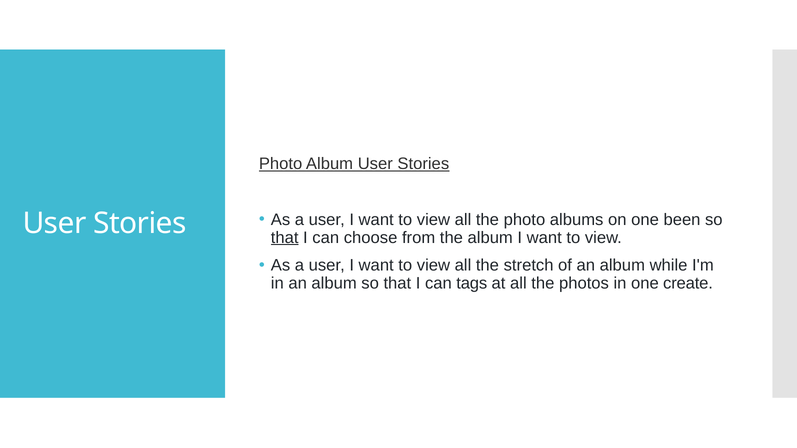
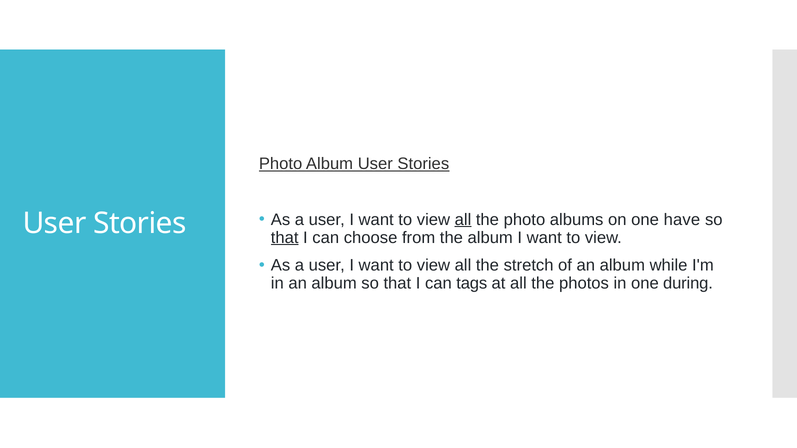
all underline: none -> present (463, 220)
been: been -> have (682, 220)
create: create -> during (688, 284)
